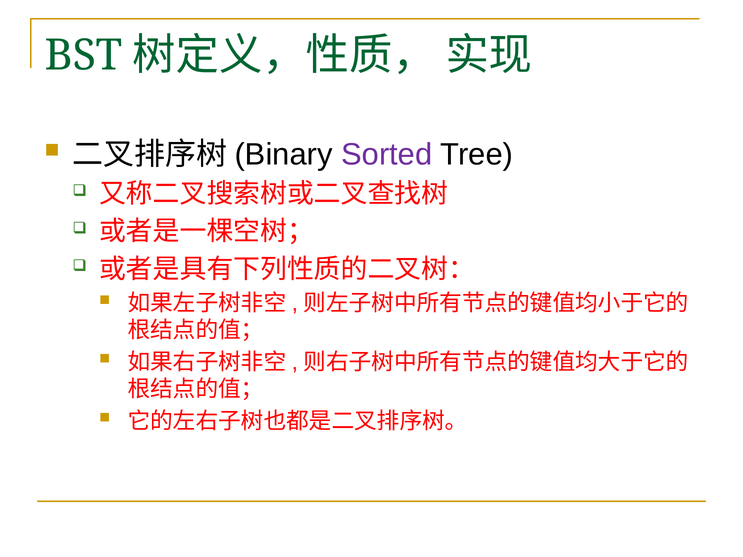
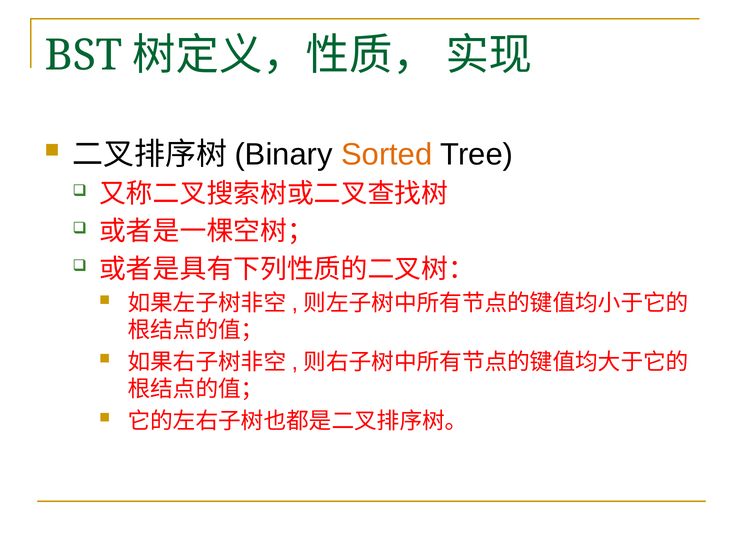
Sorted colour: purple -> orange (387, 154)
